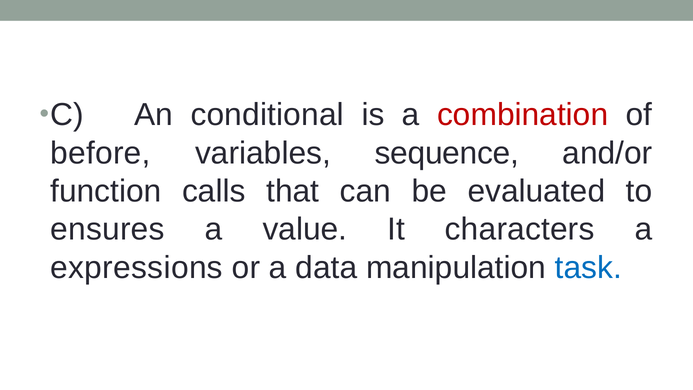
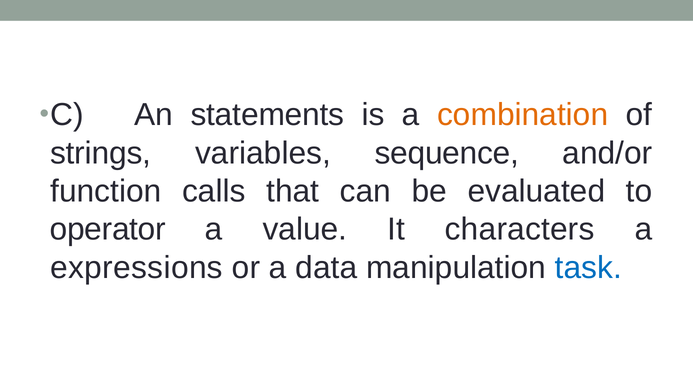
conditional: conditional -> statements (267, 115)
combination colour: red -> orange (523, 115)
before: before -> strings (101, 153)
ensures: ensures -> operator (108, 229)
